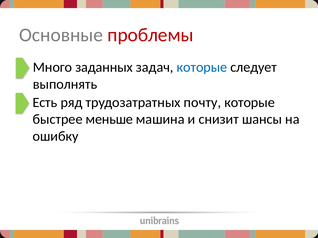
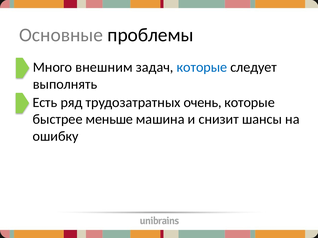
проблемы colour: red -> black (151, 35)
заданных: заданных -> внешним (104, 67)
почту: почту -> очень (203, 103)
